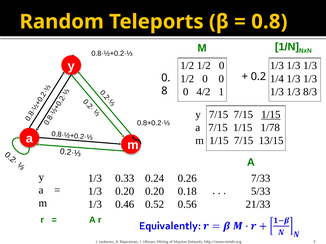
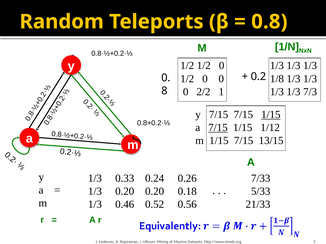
1/4: 1/4 -> 1/8 (277, 79)
4/2: 4/2 -> 2/2 (203, 92)
8/3: 8/3 -> 7/3 (310, 92)
7/15 underline: none -> present (218, 128)
1/78: 1/78 -> 1/12 (270, 128)
